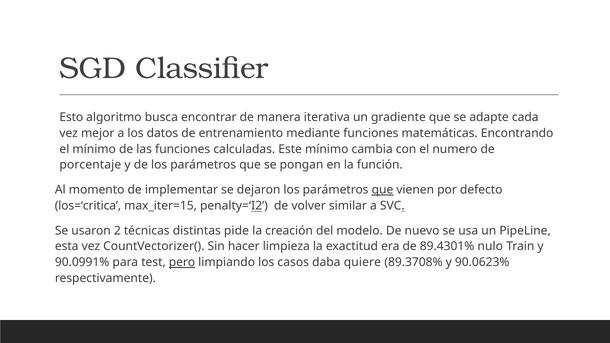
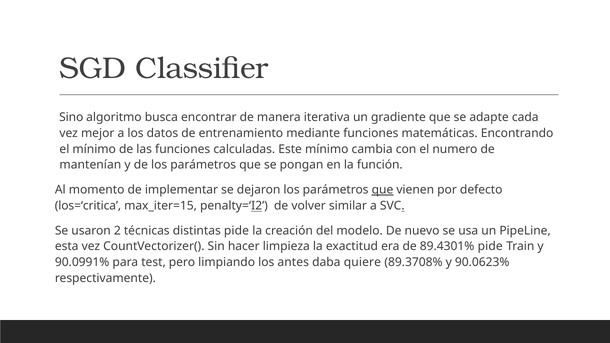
Esto: Esto -> Sino (71, 117)
porcentaje: porcentaje -> mantenían (90, 165)
89.4301% nulo: nulo -> pide (490, 247)
pero underline: present -> none (182, 262)
casos: casos -> antes (293, 262)
